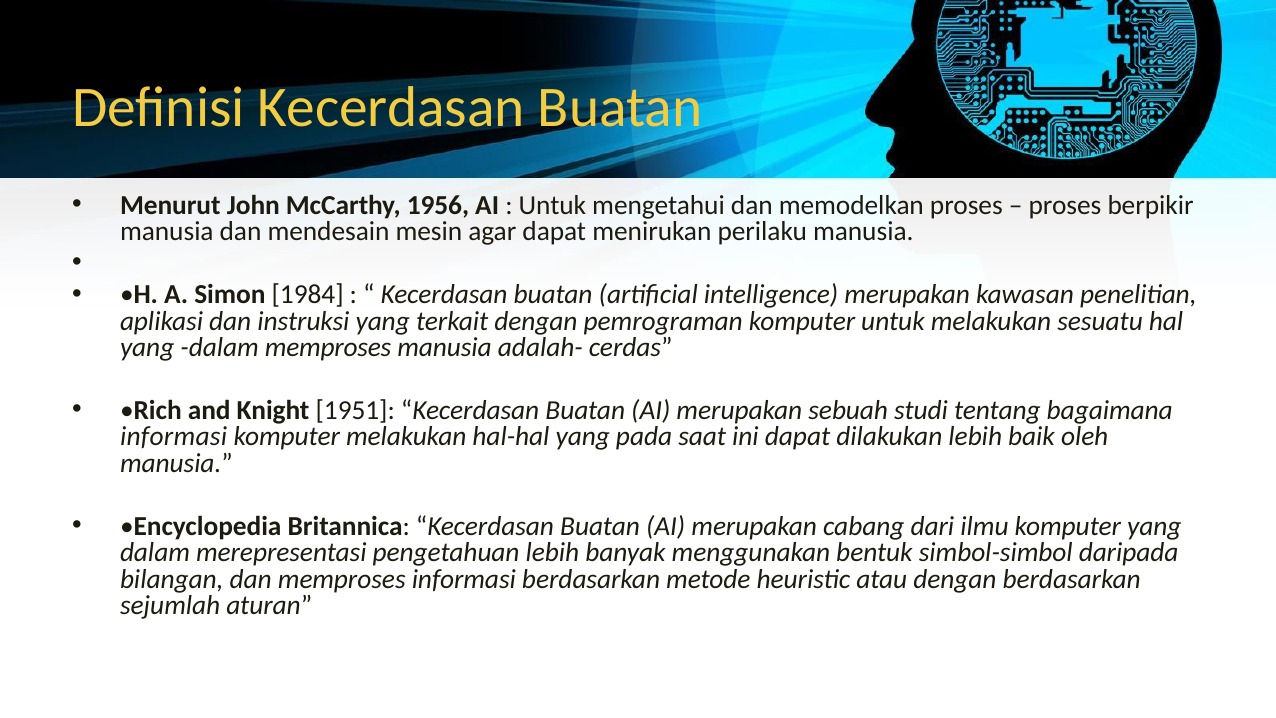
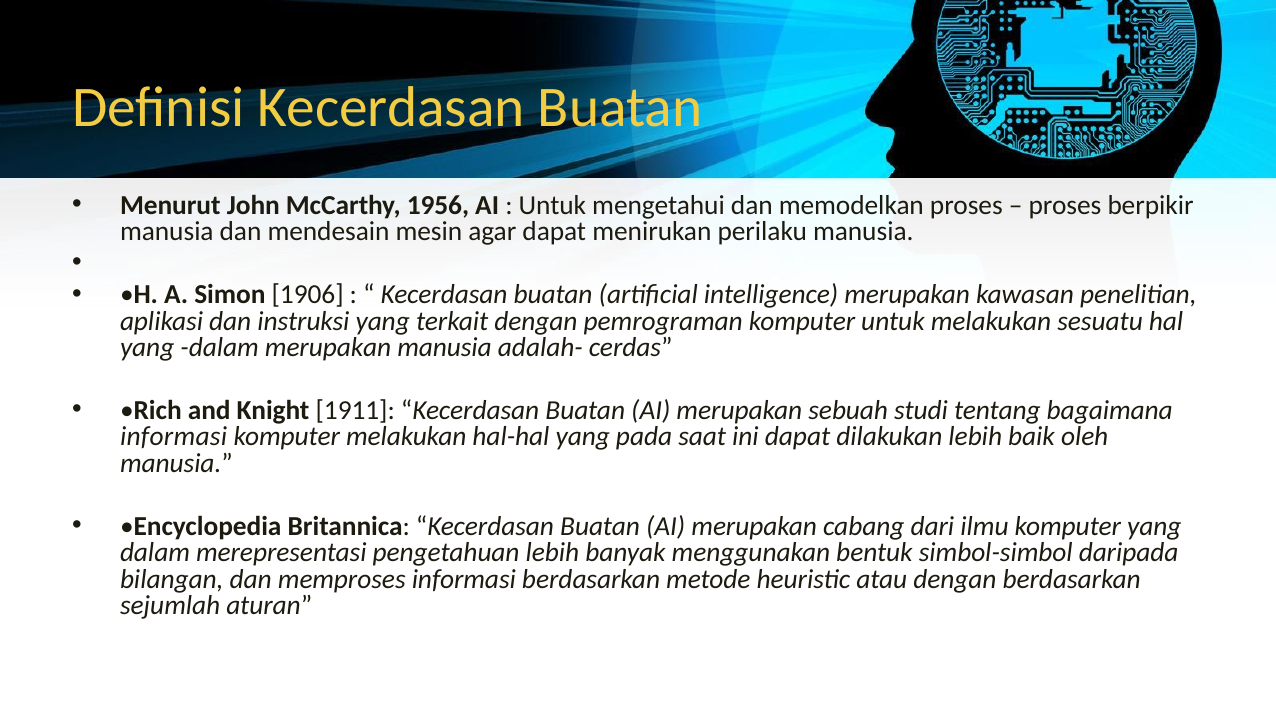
1984: 1984 -> 1906 (308, 295)
dalam memproses: memproses -> merupakan (328, 347)
1951: 1951 -> 1911 (355, 411)
